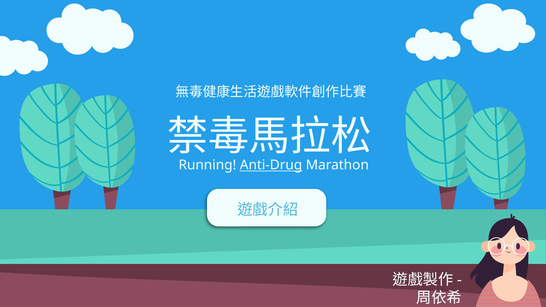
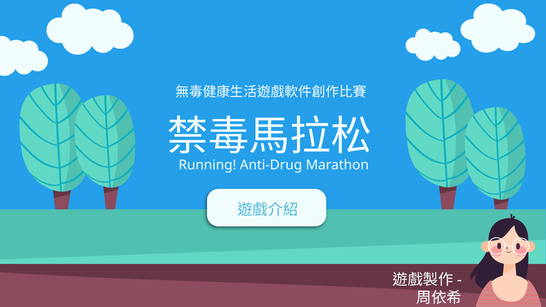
Anti-Drug underline: present -> none (271, 165)
